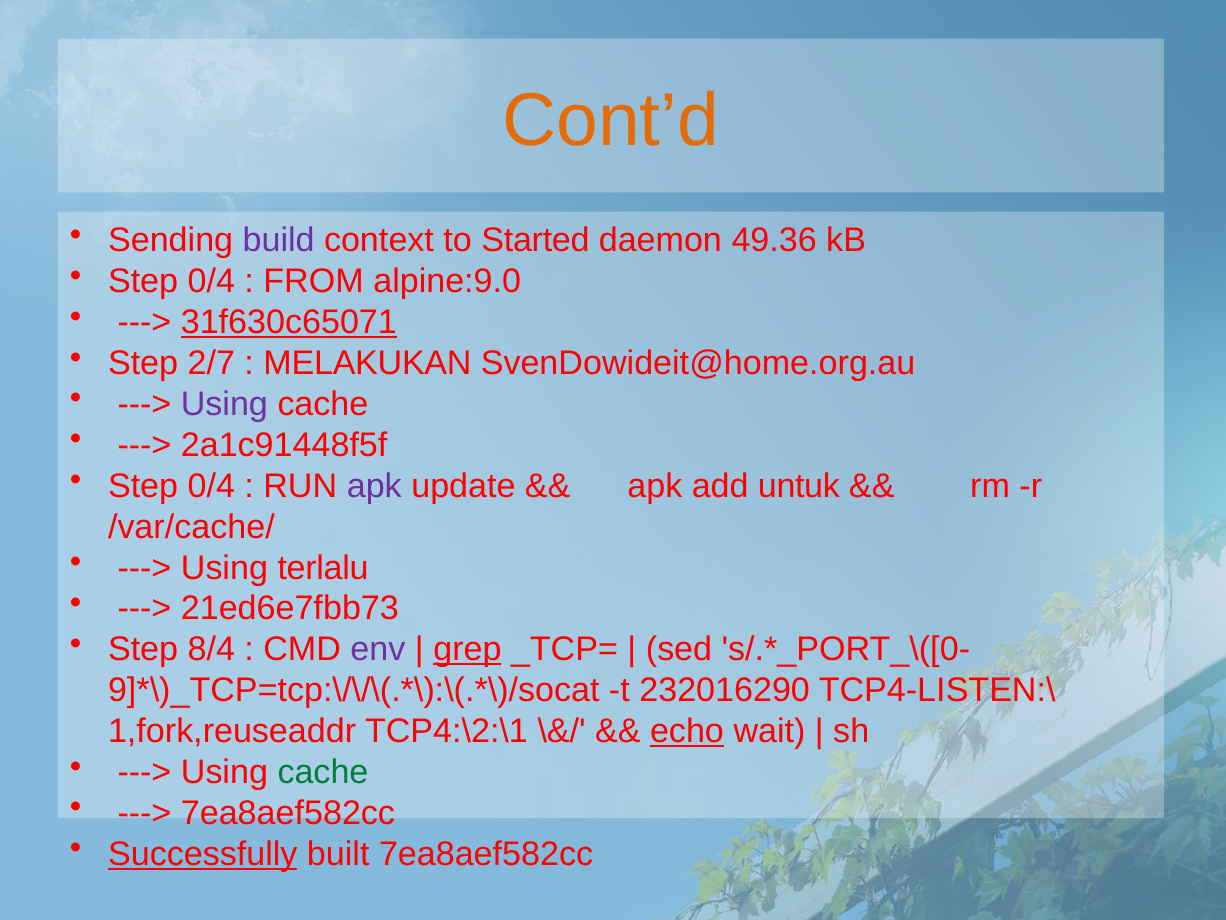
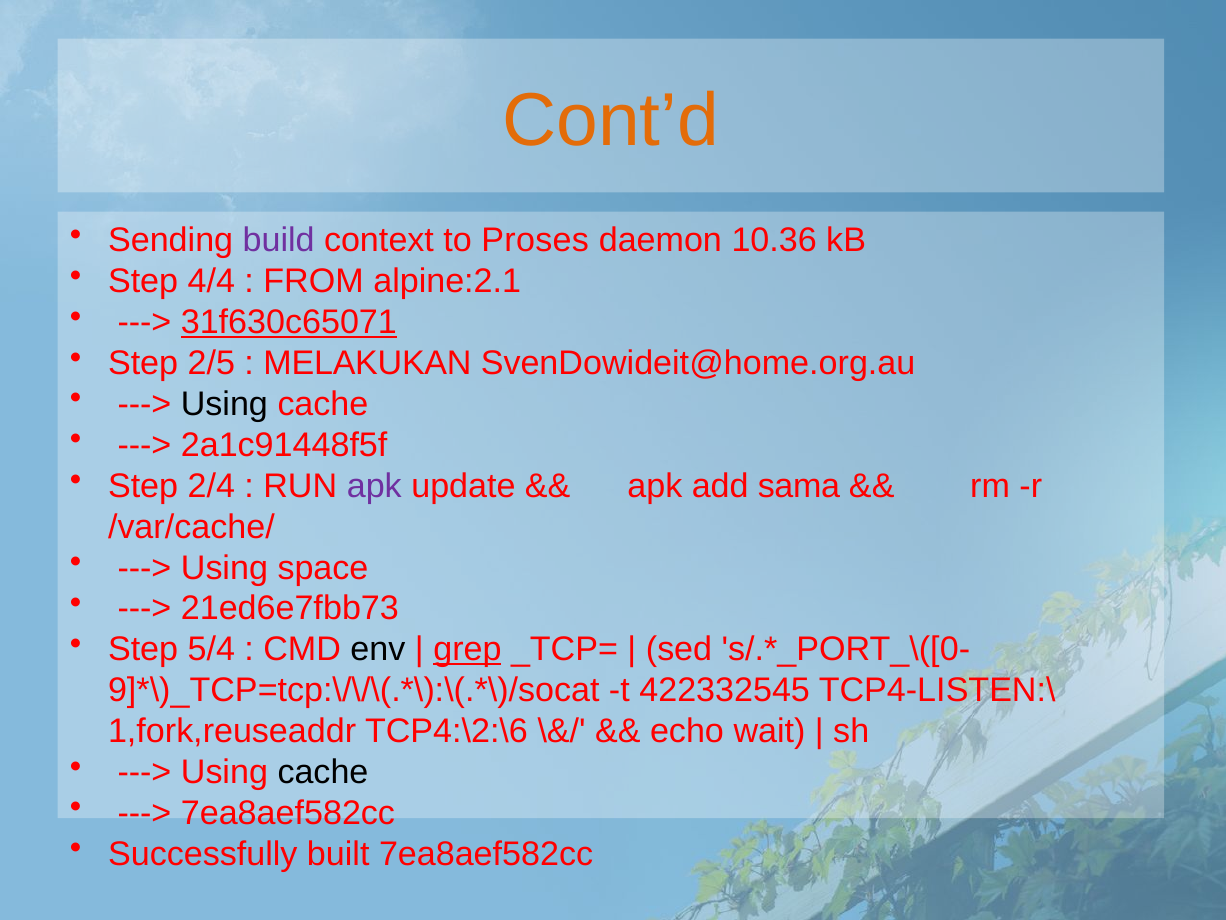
Started: Started -> Proses (535, 240)
49.36: 49.36 -> 10.36 (774, 240)
0/4: 0/4 -> 4/4 (211, 281)
alpine:9.0: alpine:9.0 -> alpine:2.1 (447, 281)
2/7: 2/7 -> 2/5 (211, 363)
Using colour: purple -> black (224, 404)
0/4: 0/4 -> 2/4 (211, 486)
untuk: untuk -> sama (799, 486)
terlalu: terlalu -> space (323, 567)
8/4: 8/4 -> 5/4 (211, 649)
env colour: purple -> black (378, 649)
232016290: 232016290 -> 422332545 (725, 690)
TCP4:\2:\1: TCP4:\2:\1 -> TCP4:\2:\6 (446, 731)
echo underline: present -> none (687, 731)
cache colour: green -> black (323, 772)
Successfully underline: present -> none (203, 854)
